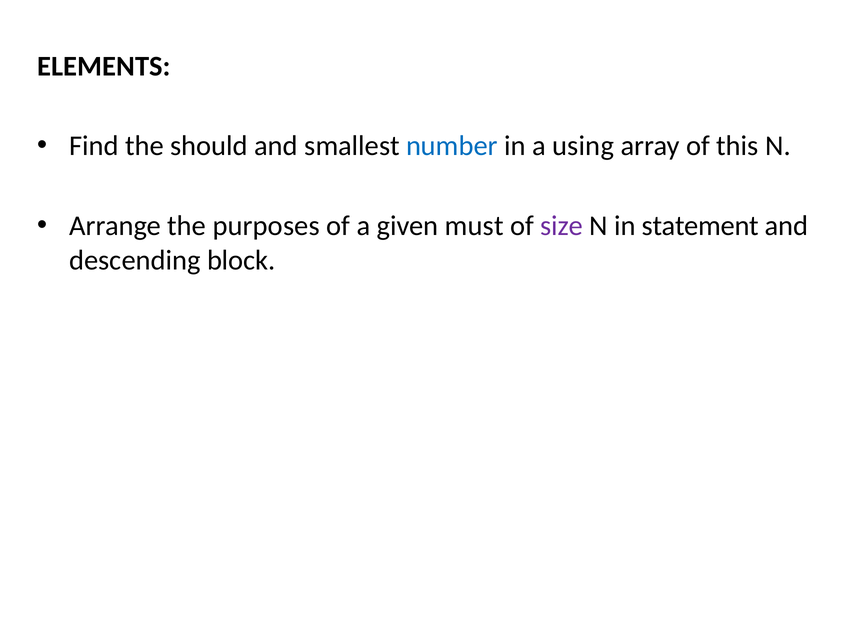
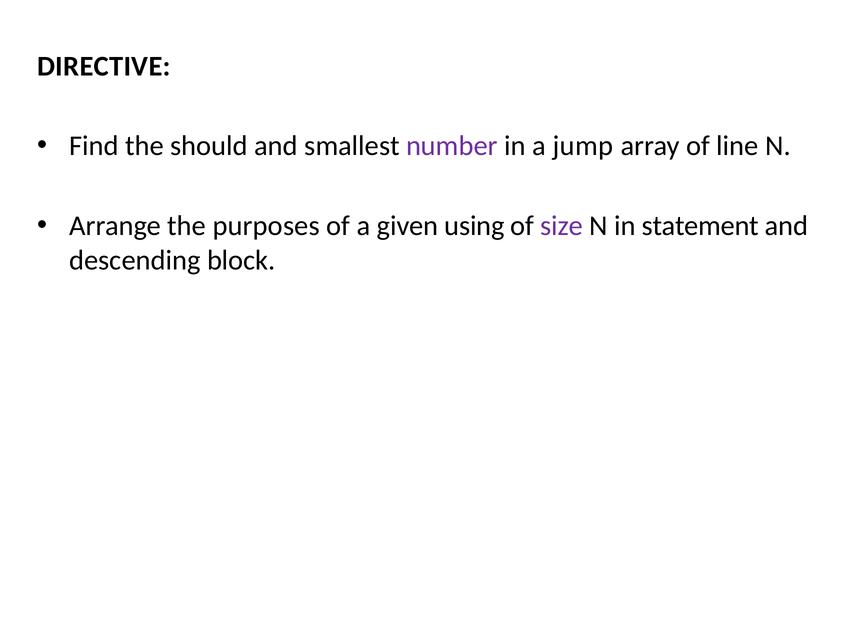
ELEMENTS: ELEMENTS -> DIRECTIVE (104, 66)
number colour: blue -> purple (452, 146)
using: using -> jump (583, 146)
this: this -> line (737, 146)
must: must -> using (474, 226)
